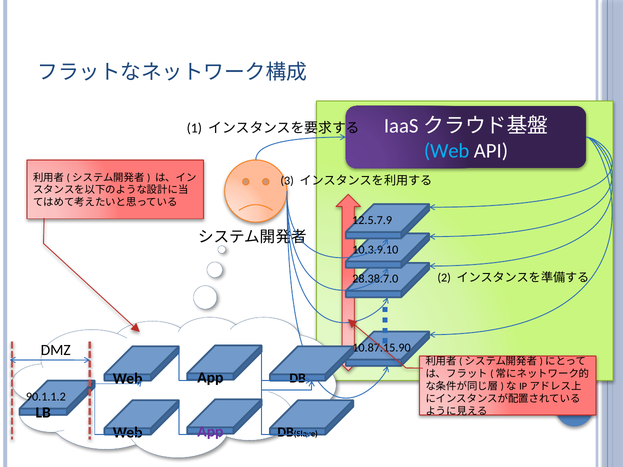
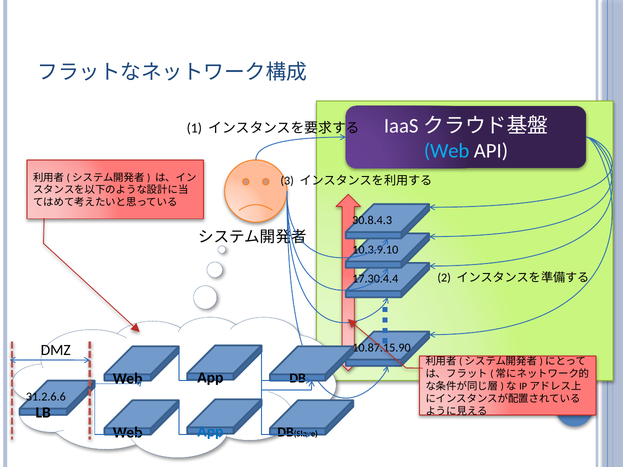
12.5.7.9: 12.5.7.9 -> 30.8.4.3 (372, 220)
28.38.7.0: 28.38.7.0 -> 17.30.4.4 (375, 279)
90.1.1.2: 90.1.1.2 -> 31.2.6.6 (46, 397)
App colour: purple -> blue (210, 432)
